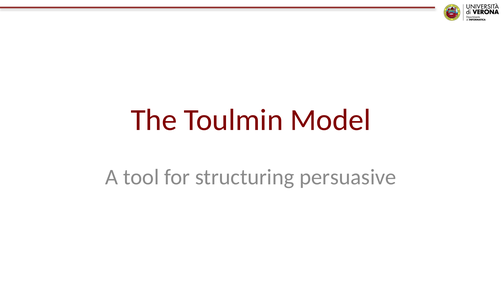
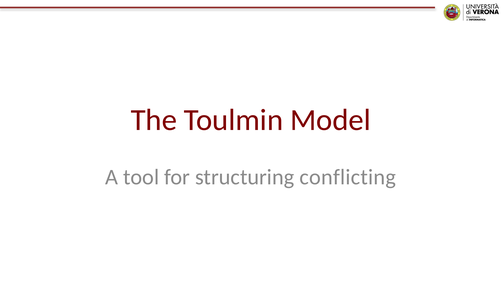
persuasive: persuasive -> conflicting (348, 177)
